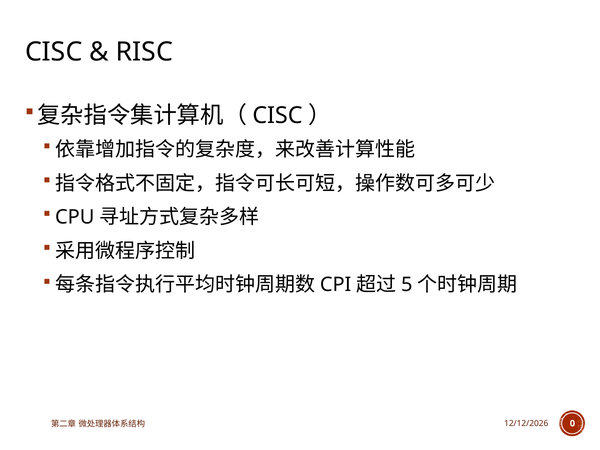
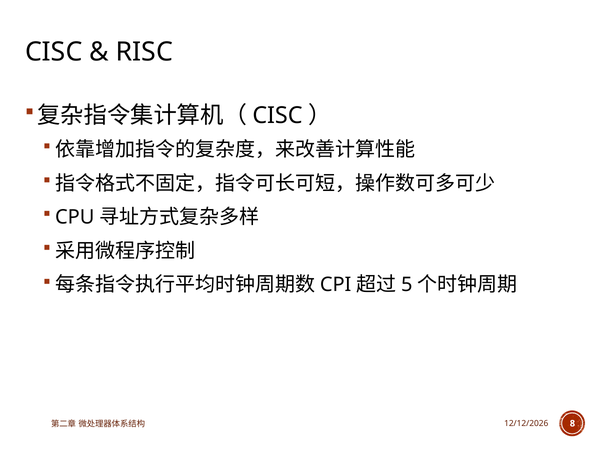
0: 0 -> 8 (572, 423)
